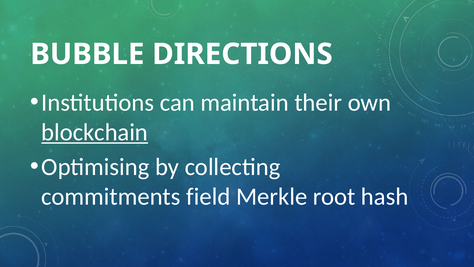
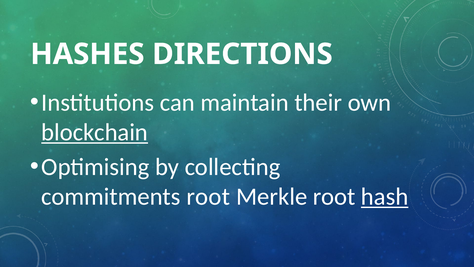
BUBBLE: BUBBLE -> HASHES (87, 54)
commitments field: field -> root (208, 196)
hash underline: none -> present (385, 196)
